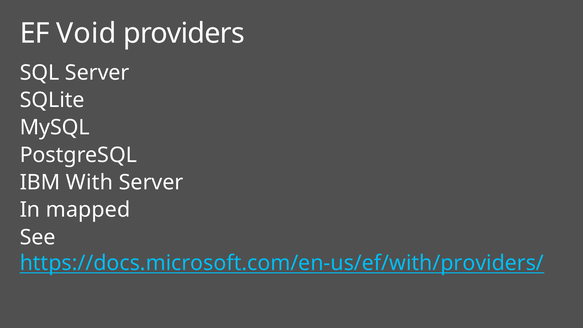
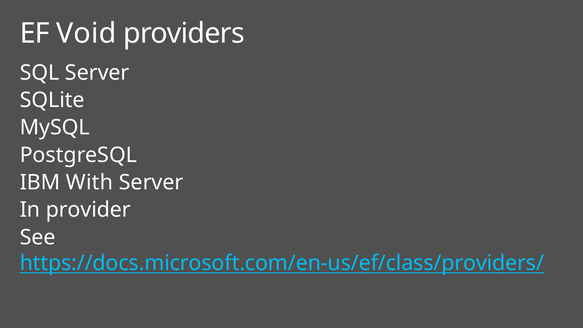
mapped: mapped -> provider (88, 210)
https://docs.microsoft.com/en-us/ef/with/providers/: https://docs.microsoft.com/en-us/ef/with/providers/ -> https://docs.microsoft.com/en-us/ef/class/providers/ (282, 263)
